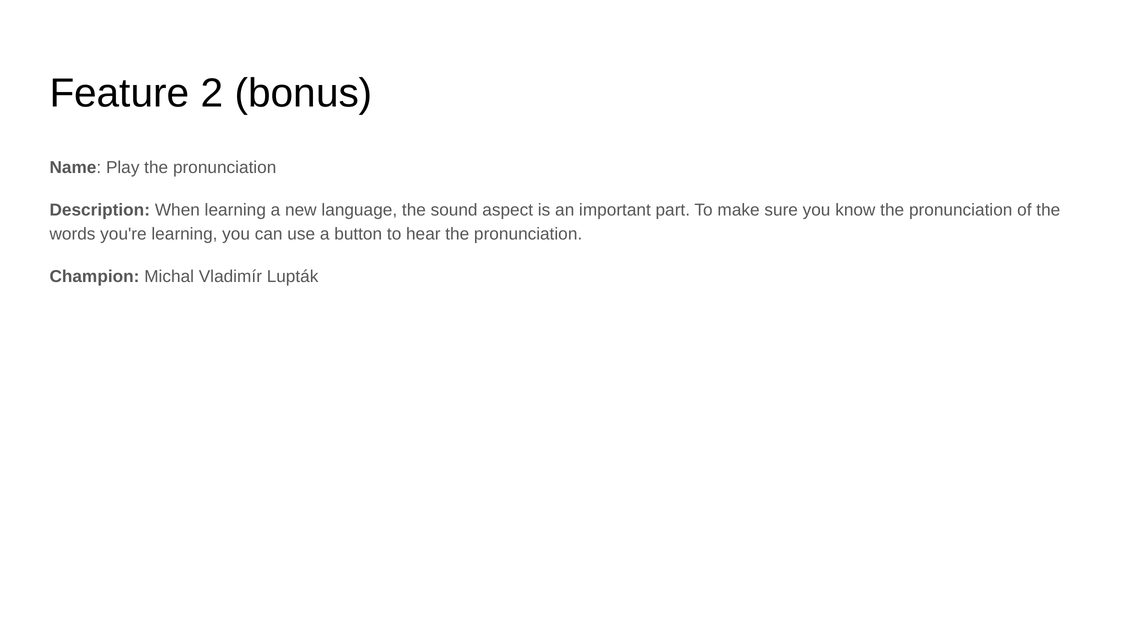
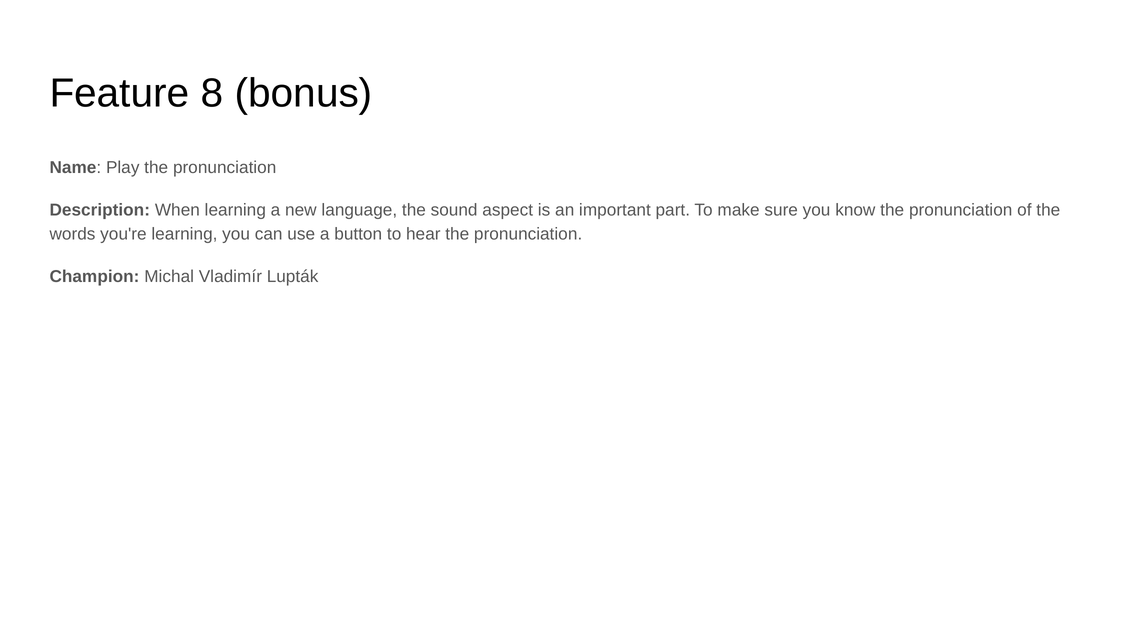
2: 2 -> 8 (212, 93)
